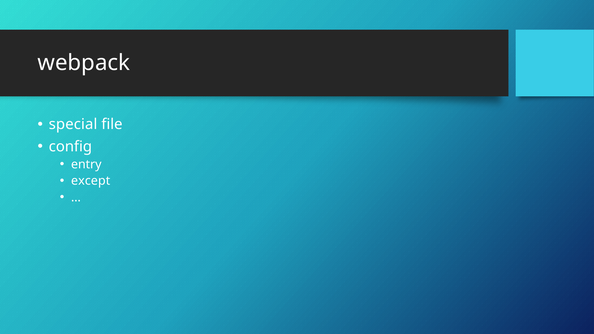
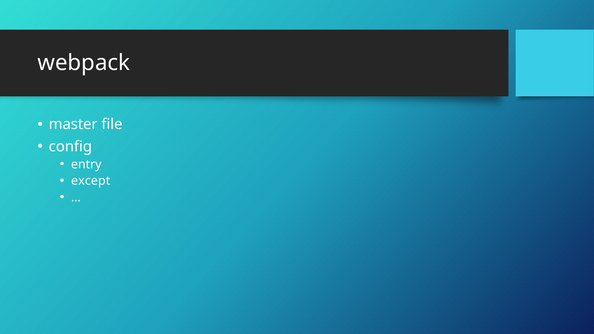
special: special -> master (73, 124)
